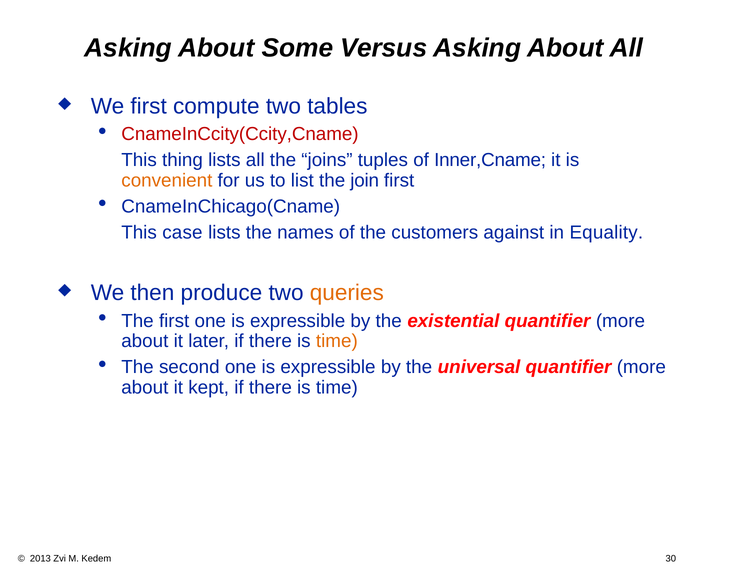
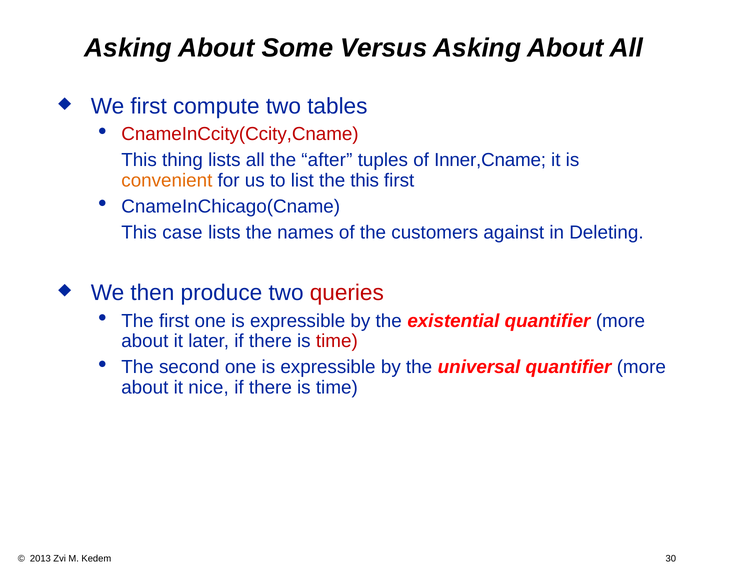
joins: joins -> after (327, 160)
the join: join -> this (365, 180)
Equality: Equality -> Deleting (606, 232)
queries colour: orange -> red (347, 293)
time colour: orange -> red (337, 341)
kept: kept -> nice (209, 387)
